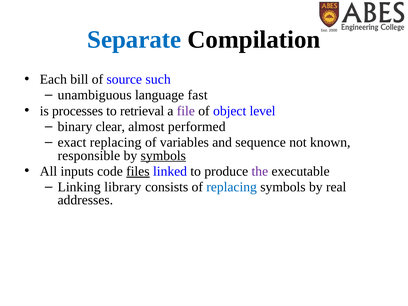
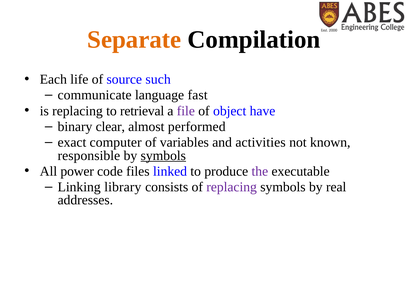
Separate colour: blue -> orange (134, 39)
bill: bill -> life (79, 79)
unambiguous: unambiguous -> communicate (95, 95)
is processes: processes -> replacing (78, 111)
level: level -> have (263, 111)
exact replacing: replacing -> computer (116, 142)
sequence: sequence -> activities (261, 142)
inputs: inputs -> power (77, 171)
files underline: present -> none (138, 171)
replacing colour: blue -> purple (232, 187)
